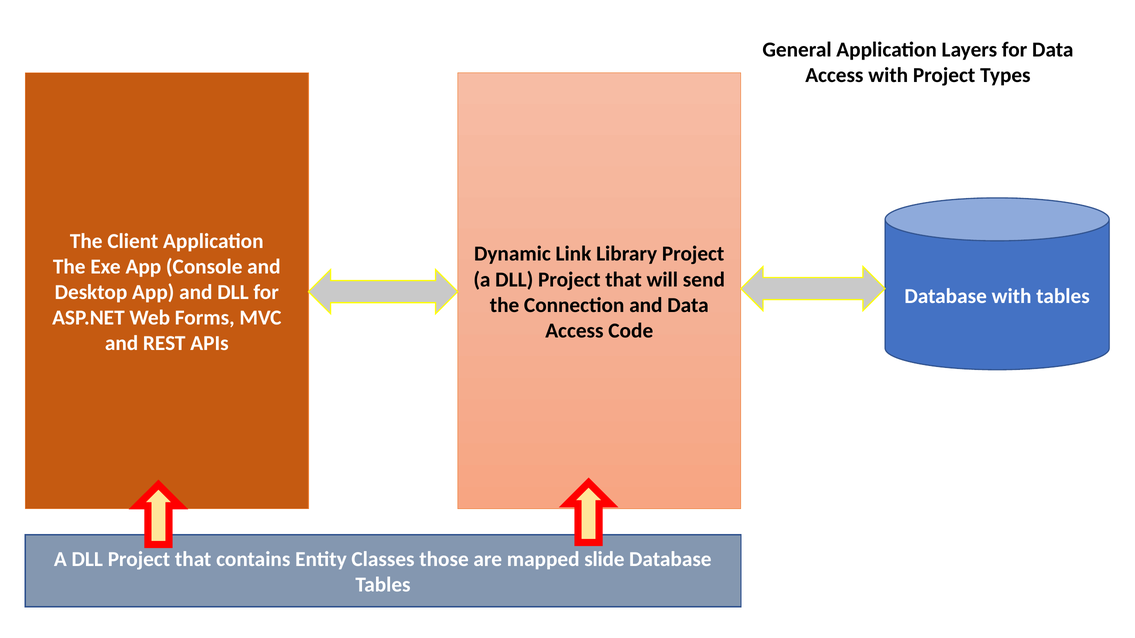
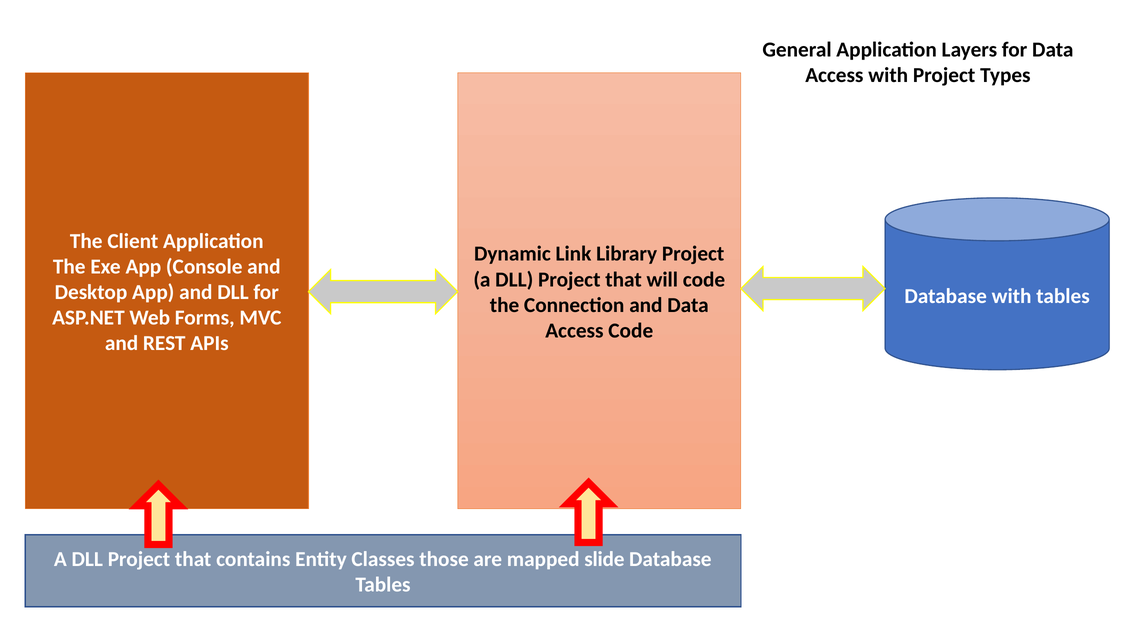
will send: send -> code (704, 280)
